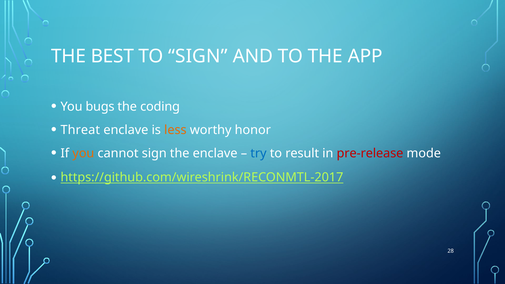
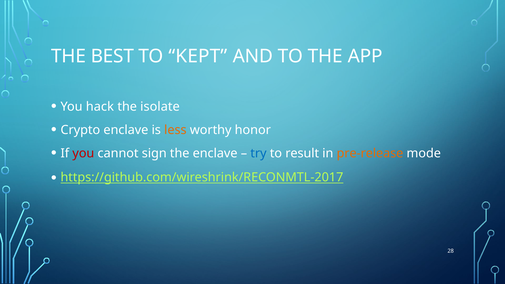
TO SIGN: SIGN -> KEPT (198, 56)
bugs: bugs -> hack (100, 107)
coding: coding -> isolate (160, 107)
Threat: Threat -> Crypto (80, 130)
you colour: orange -> red (83, 153)
pre-release colour: red -> orange (370, 153)
